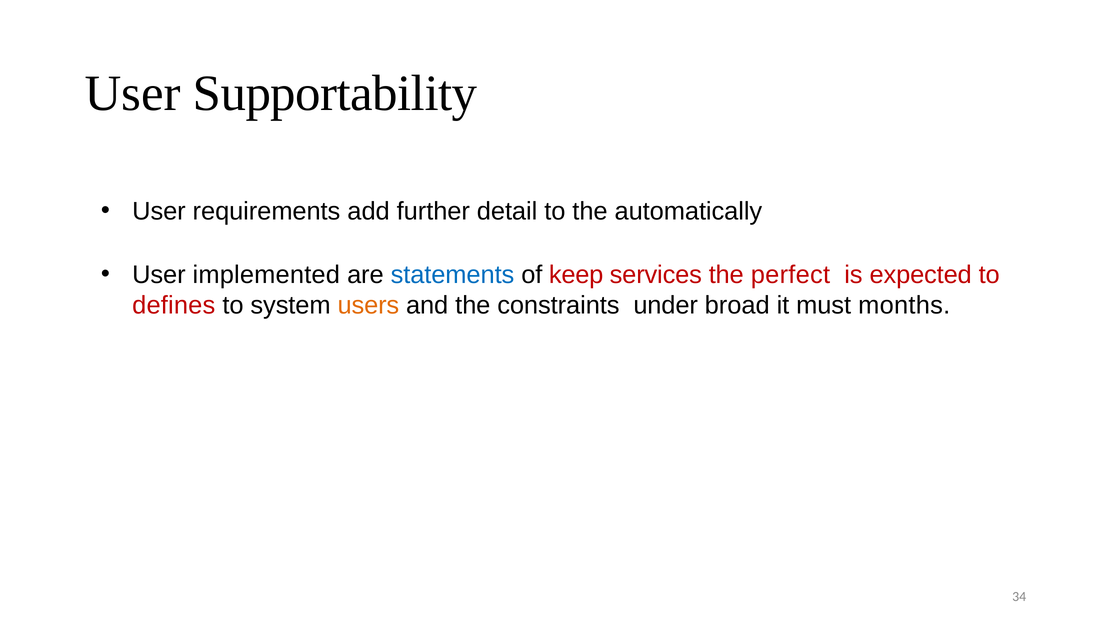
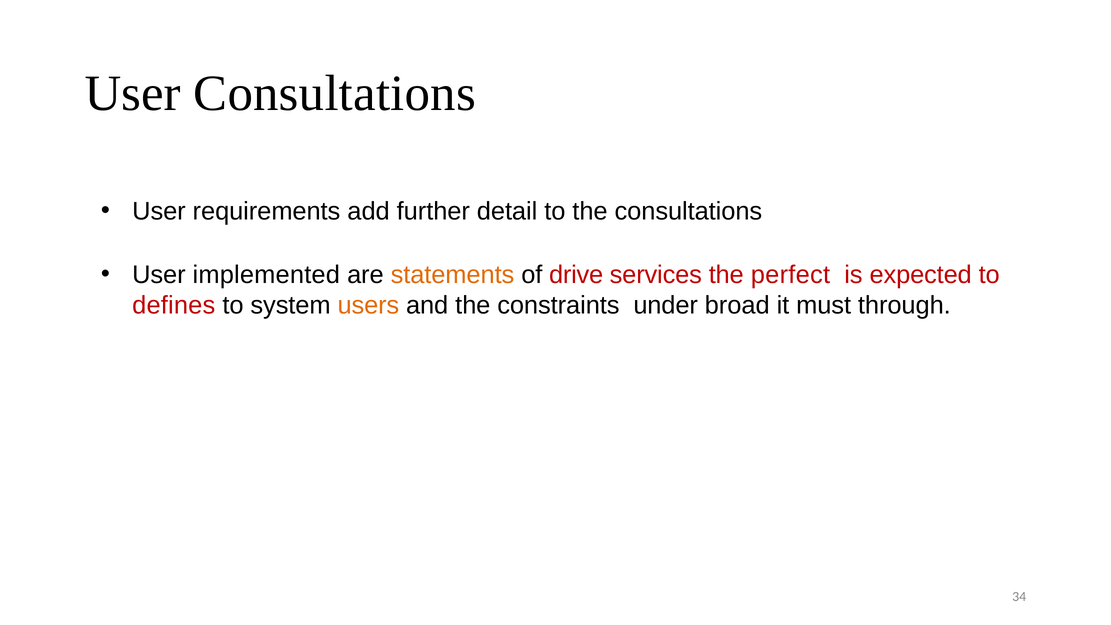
User Supportability: Supportability -> Consultations (335, 93)
the automatically: automatically -> consultations (688, 211)
statements colour: blue -> orange (452, 275)
keep: keep -> drive (576, 275)
months: months -> through (904, 305)
